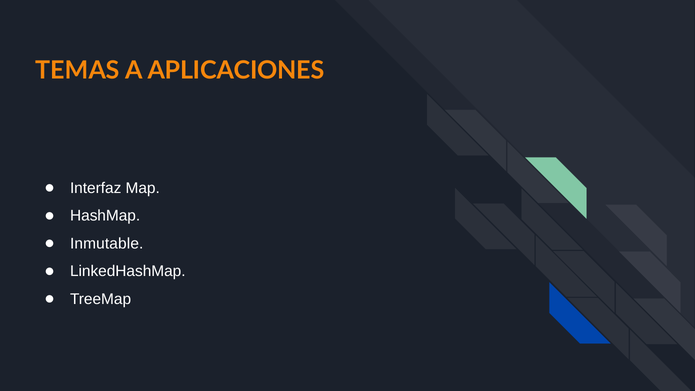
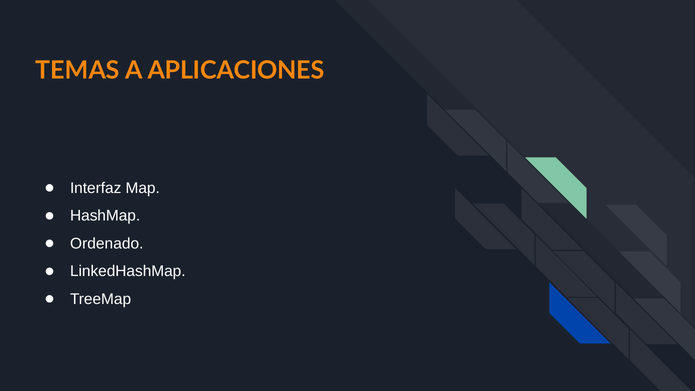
Inmutable: Inmutable -> Ordenado (107, 243)
